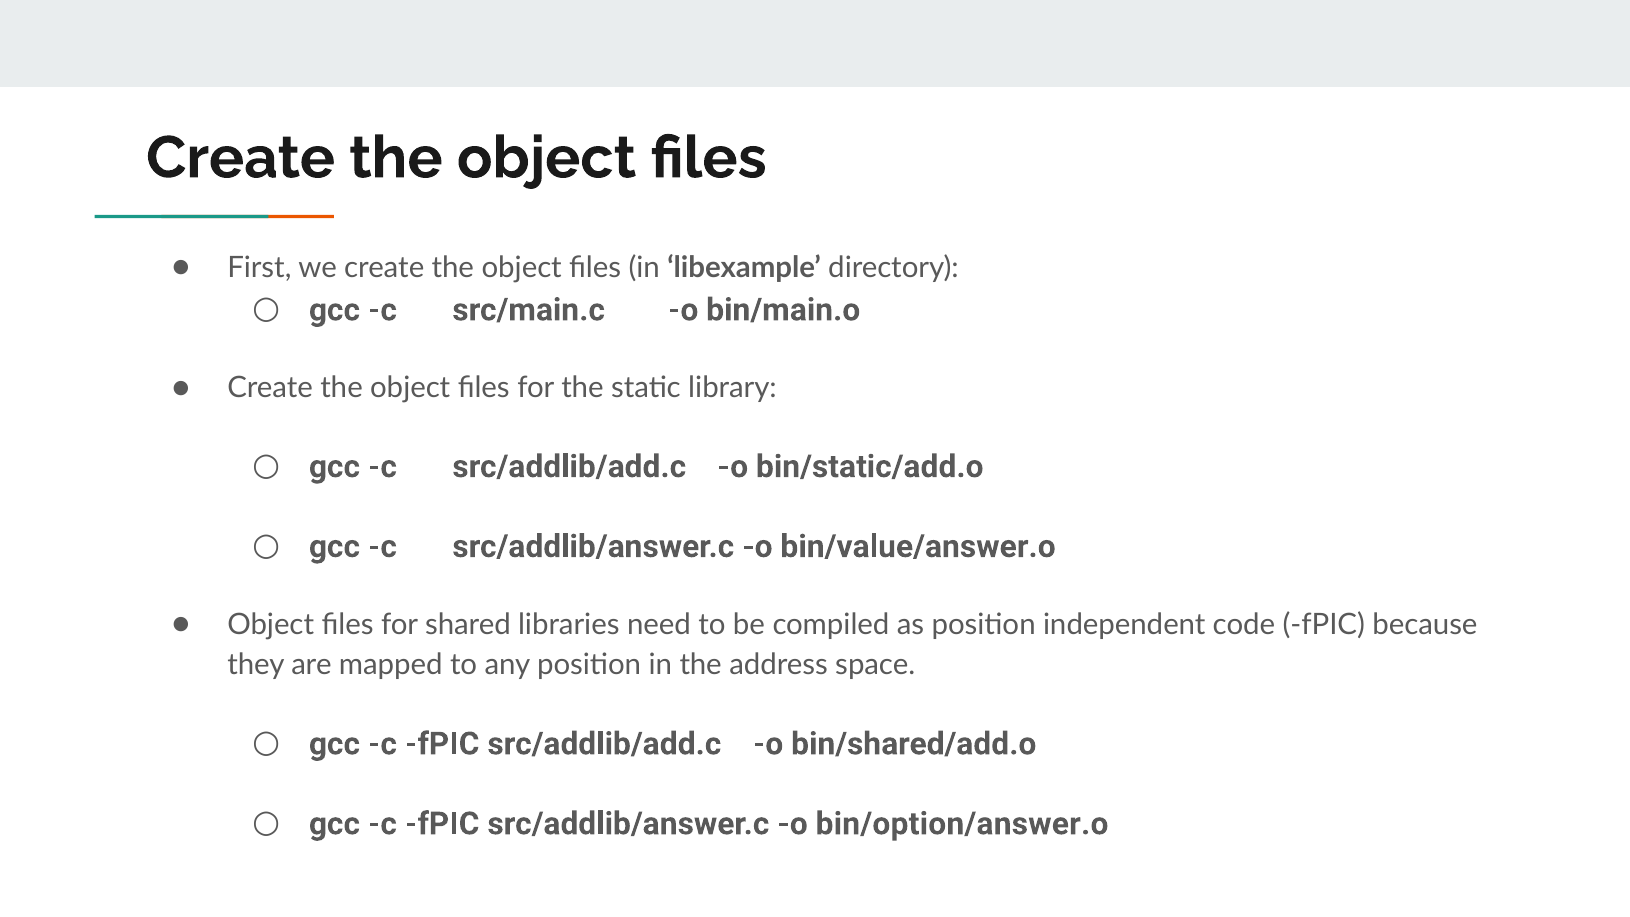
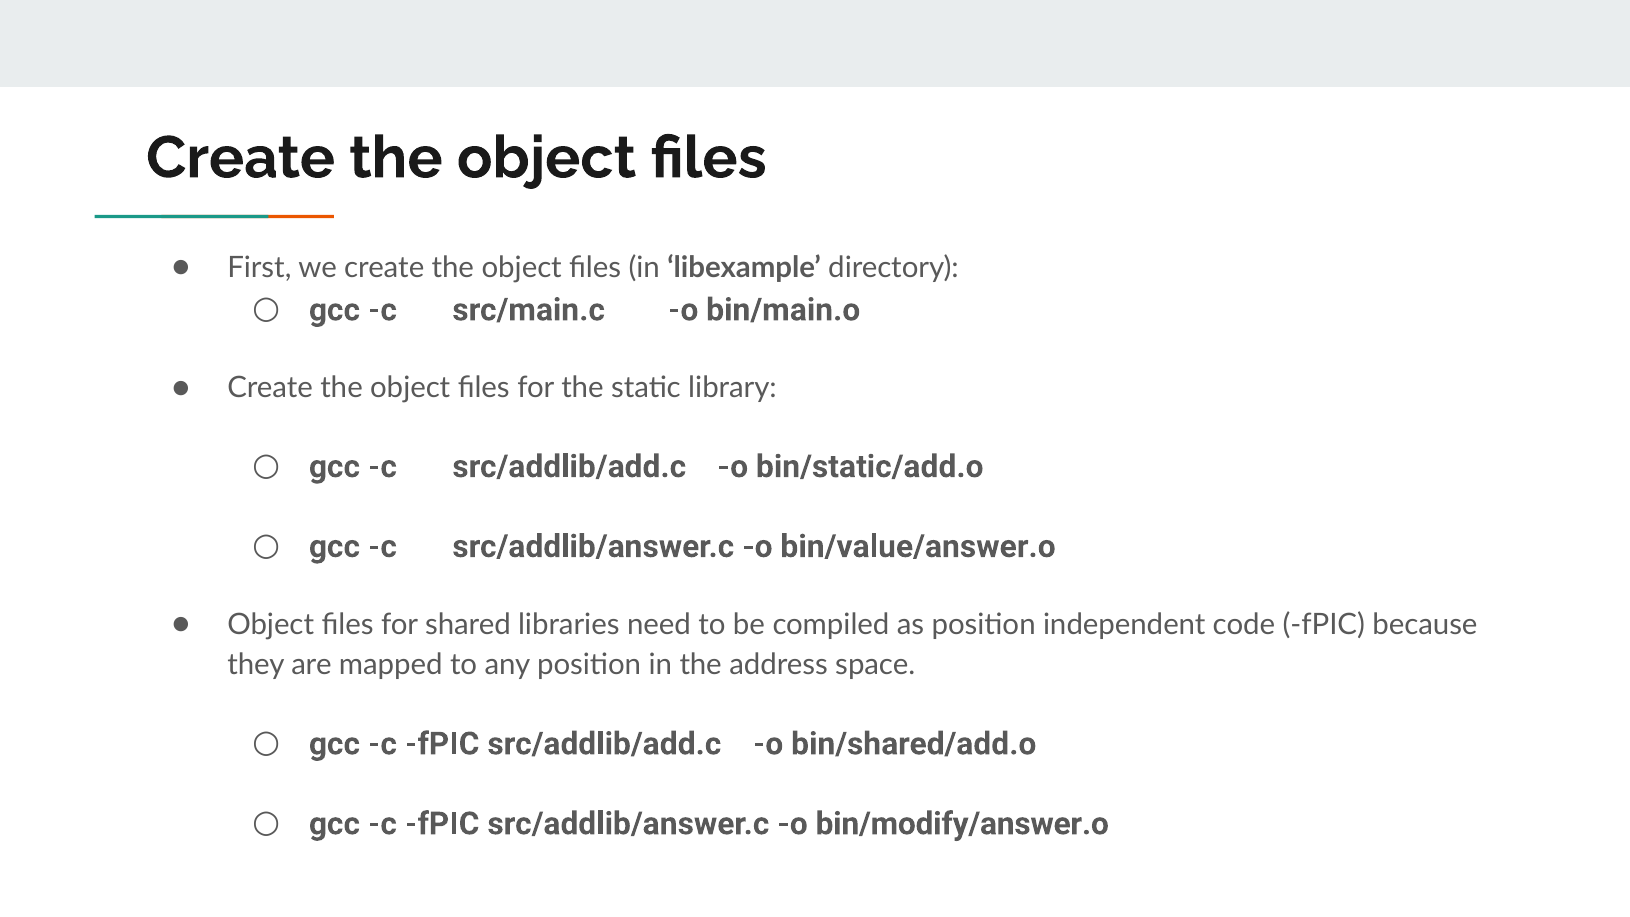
bin/option/answer.o: bin/option/answer.o -> bin/modify/answer.o (962, 824)
